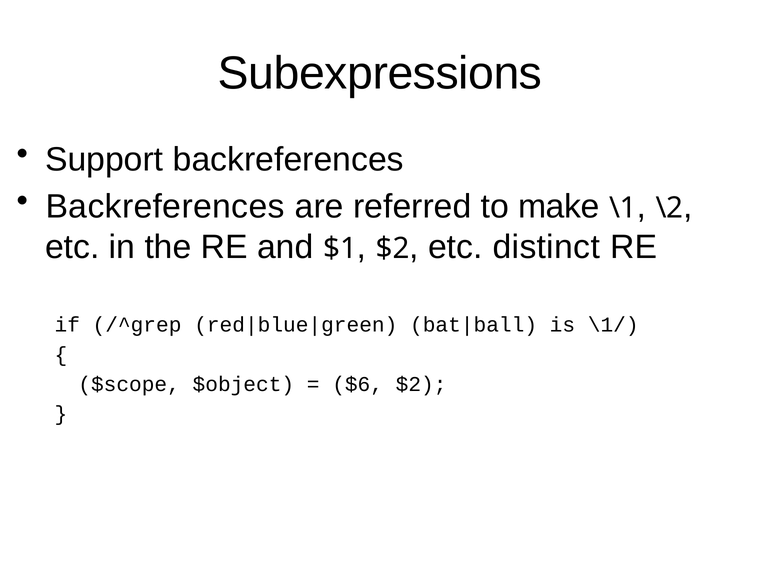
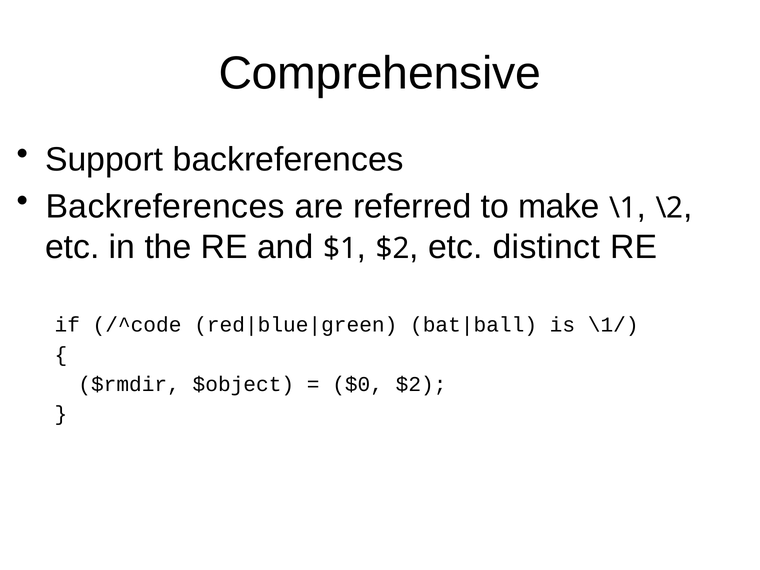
Subexpressions: Subexpressions -> Comprehensive (380, 74)
/^grep: /^grep -> /^code (137, 325)
$scope: $scope -> $rmdir (129, 384)
$6: $6 -> $0 (358, 384)
